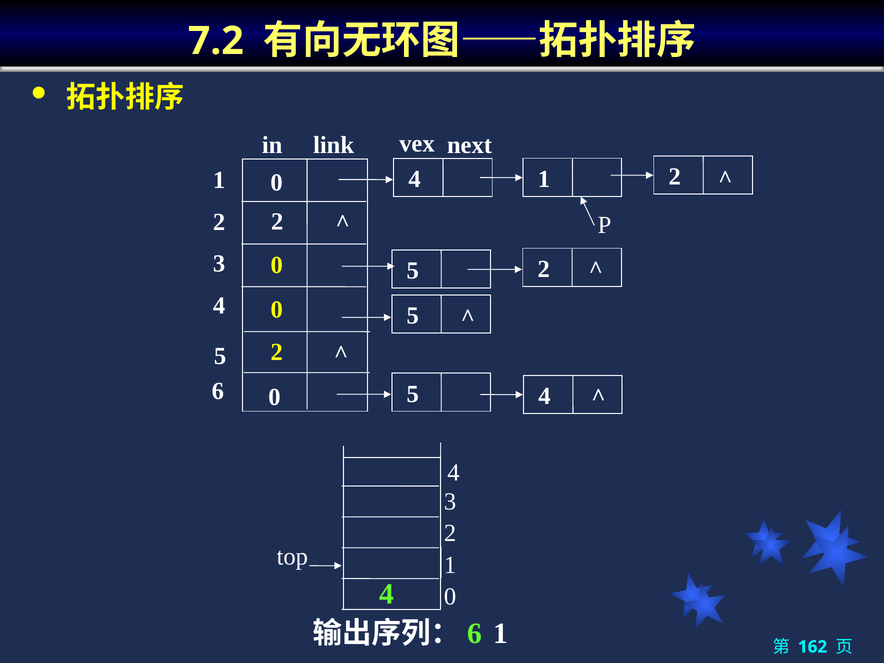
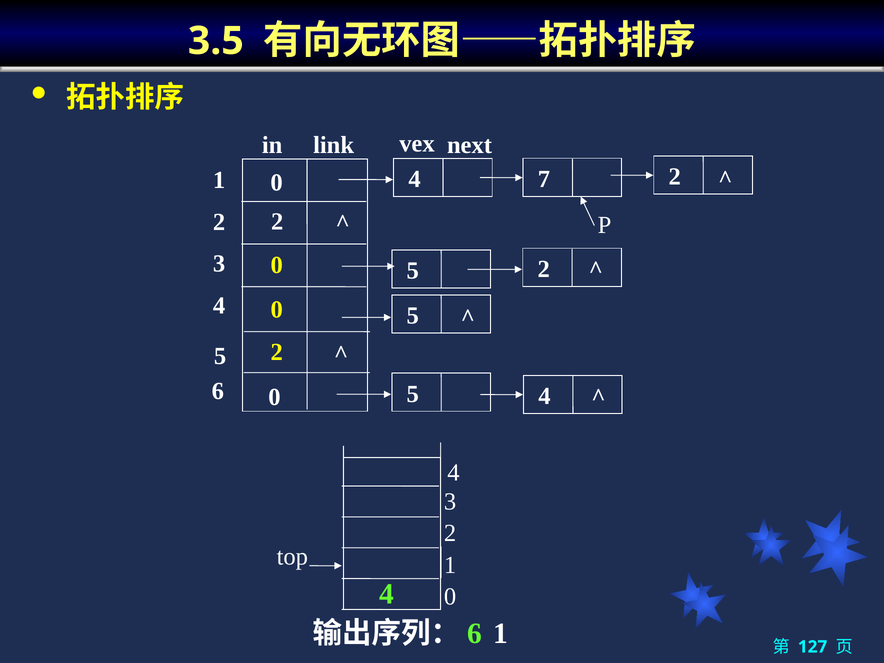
7.2: 7.2 -> 3.5 (216, 41)
4 1: 1 -> 7 (544, 179)
162: 162 -> 127 (813, 647)
